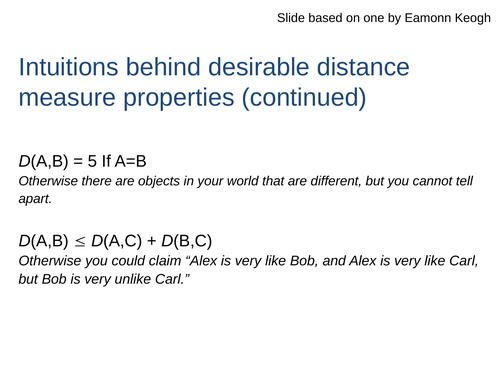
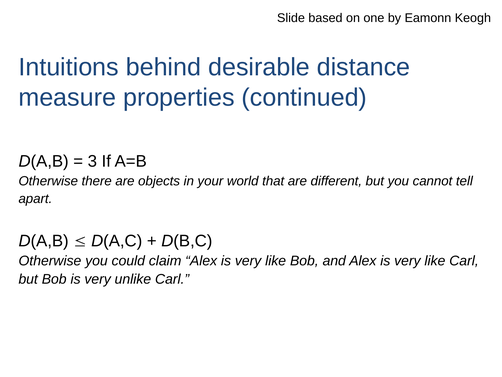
5: 5 -> 3 (92, 161)
